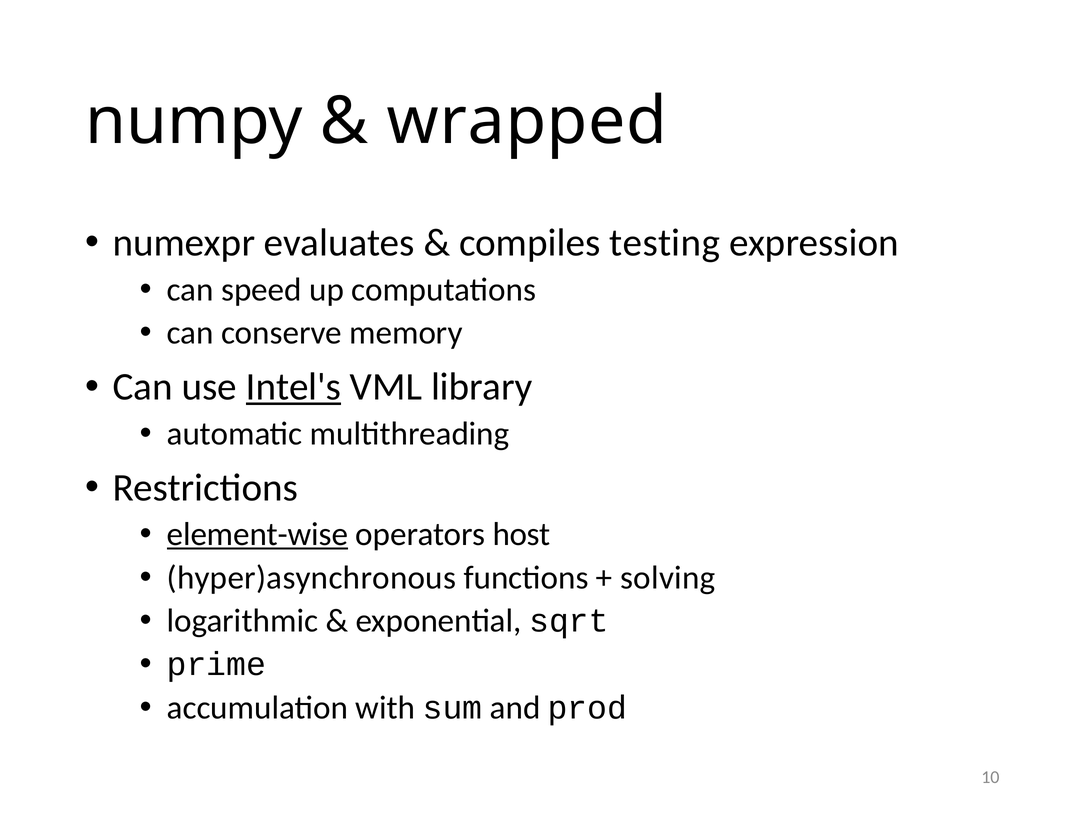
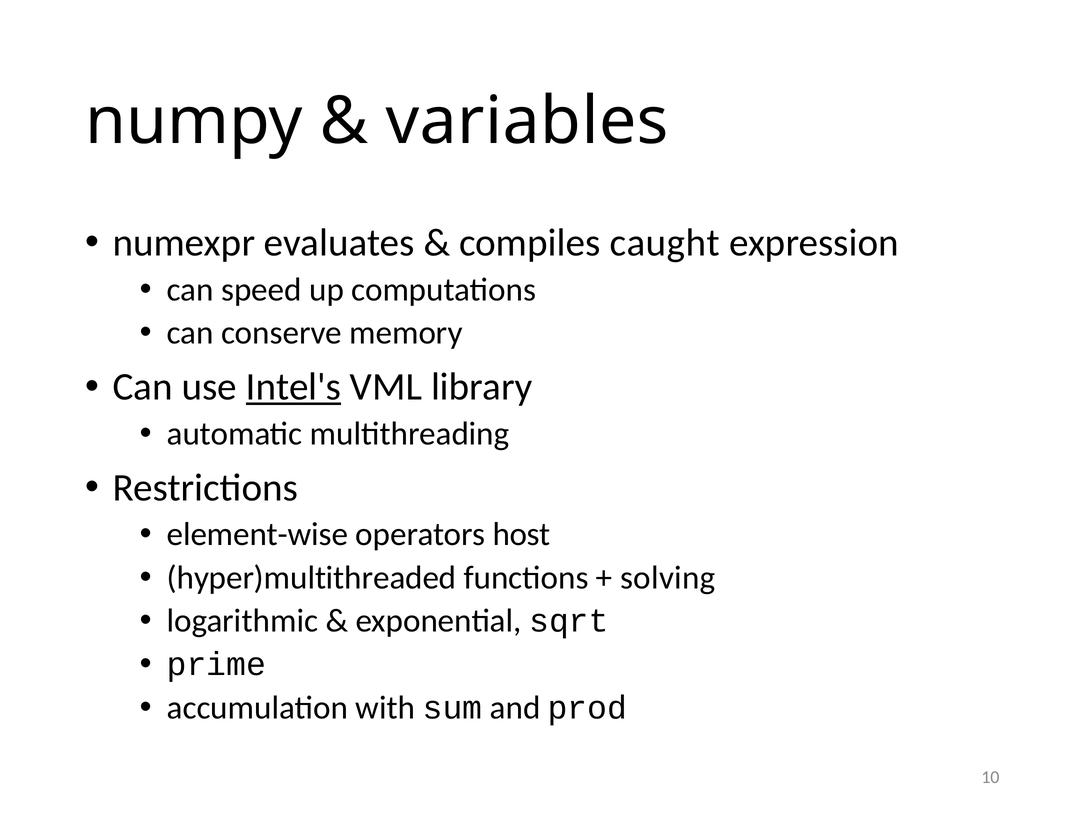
wrapped: wrapped -> variables (527, 122)
testing: testing -> caught (665, 243)
element-wise underline: present -> none (257, 534)
hyper)asynchronous: hyper)asynchronous -> hyper)multithreaded (312, 578)
